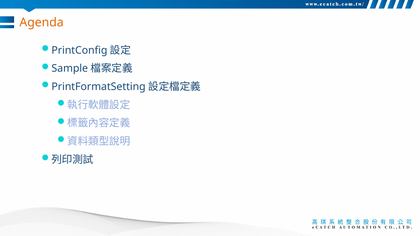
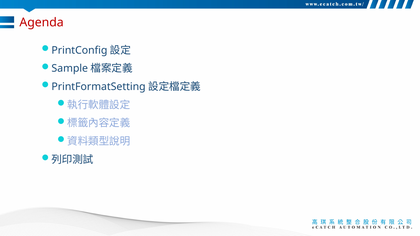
Agenda colour: orange -> red (42, 22)
